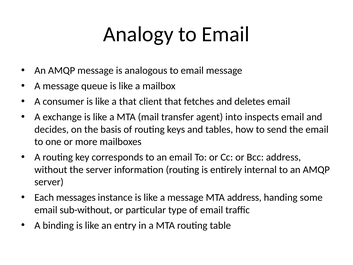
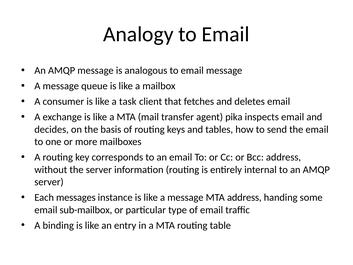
a that: that -> task (128, 101)
into: into -> pika (234, 117)
sub-without: sub-without -> sub-mailbox (86, 210)
